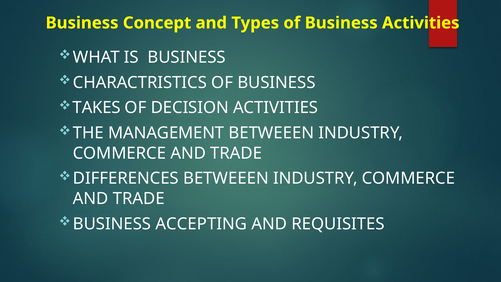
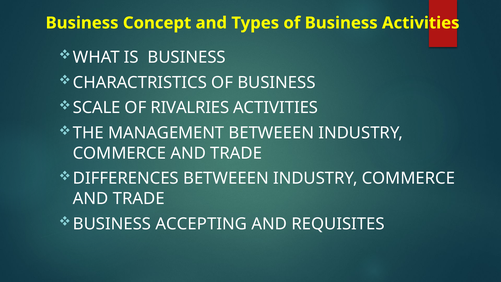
TAKES: TAKES -> SCALE (97, 108)
DECISION: DECISION -> RIVALRIES (190, 108)
